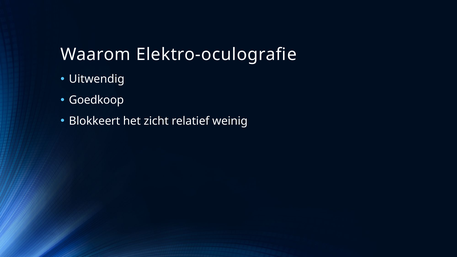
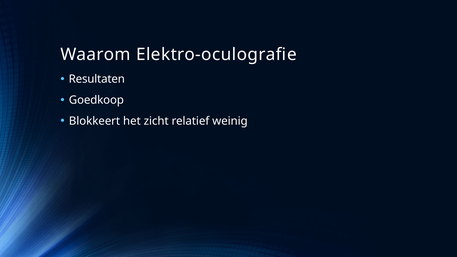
Uitwendig: Uitwendig -> Resultaten (97, 79)
